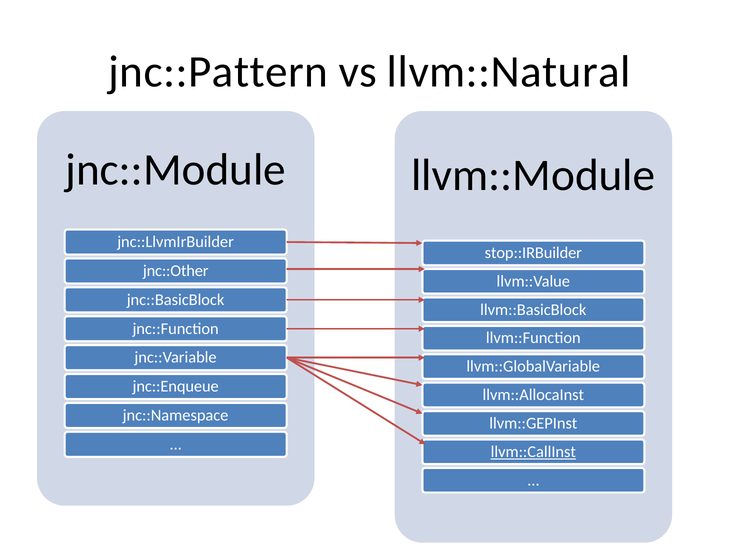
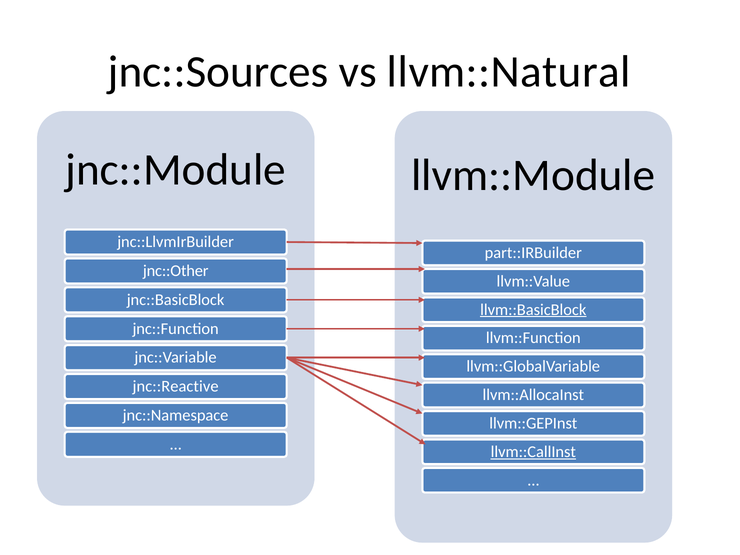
jnc::Pattern: jnc::Pattern -> jnc::Sources (218, 72)
stop::IRBuilder: stop::IRBuilder -> part::IRBuilder (533, 253)
llvm::BasicBlock underline: none -> present (533, 310)
jnc::Enqueue: jnc::Enqueue -> jnc::Reactive (176, 386)
